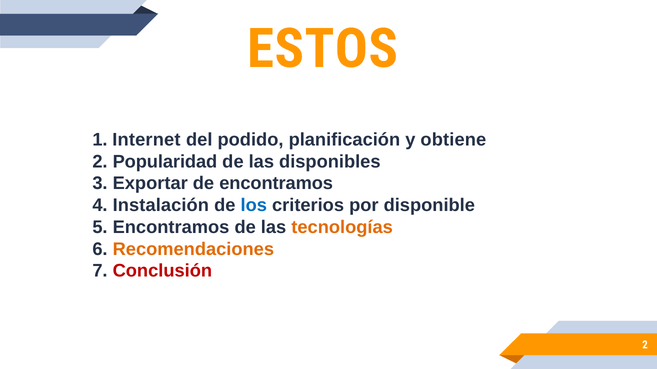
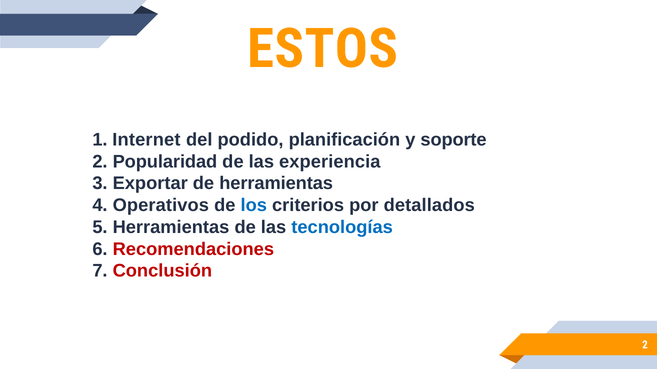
obtiene: obtiene -> soporte (454, 140)
disponibles: disponibles -> experiencia (330, 162)
de encontramos: encontramos -> herramientas (276, 184)
Instalación: Instalación -> Operativos (161, 206)
disponible: disponible -> detallados (429, 206)
5 Encontramos: Encontramos -> Herramientas (171, 227)
tecnologías colour: orange -> blue (342, 227)
Recomendaciones colour: orange -> red (193, 249)
